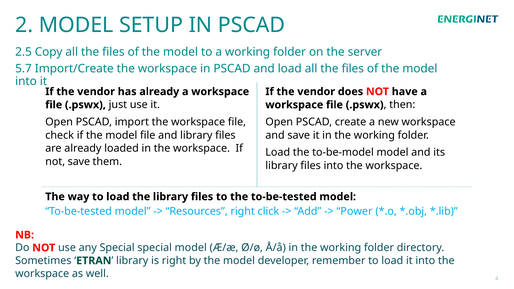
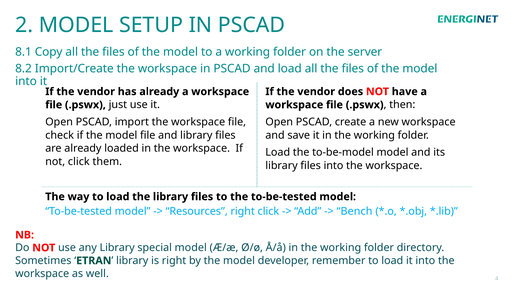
2.5: 2.5 -> 8.1 (23, 52)
5.7: 5.7 -> 8.2 (23, 69)
not save: save -> click (79, 162)
Power: Power -> Bench (354, 211)
any Special: Special -> Library (117, 248)
